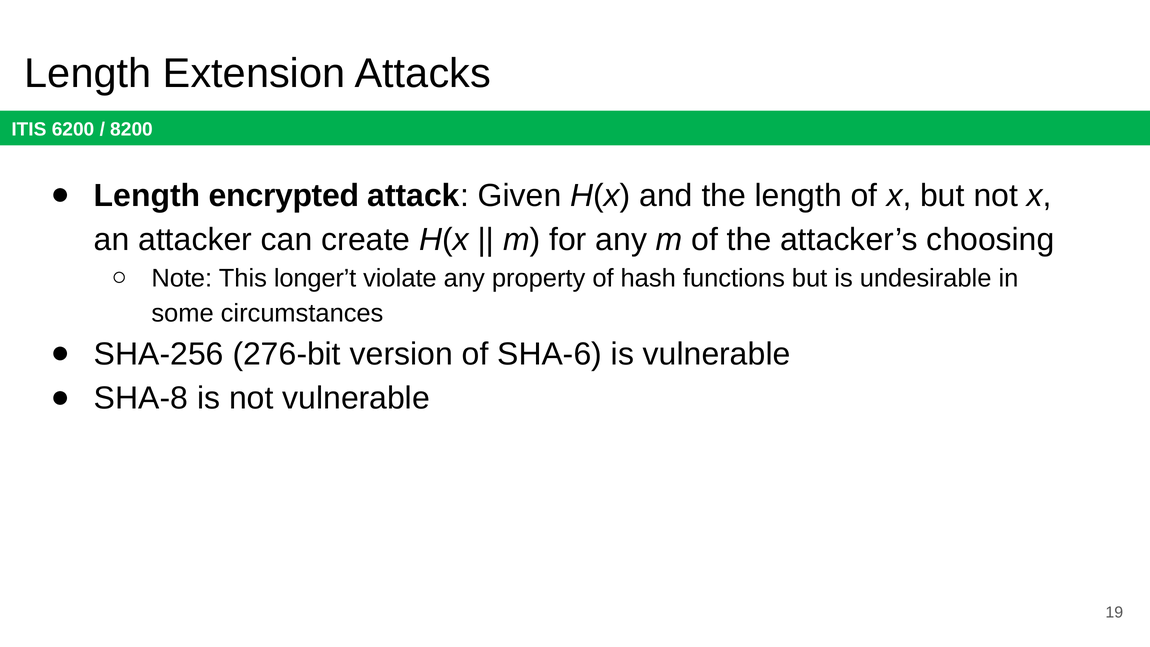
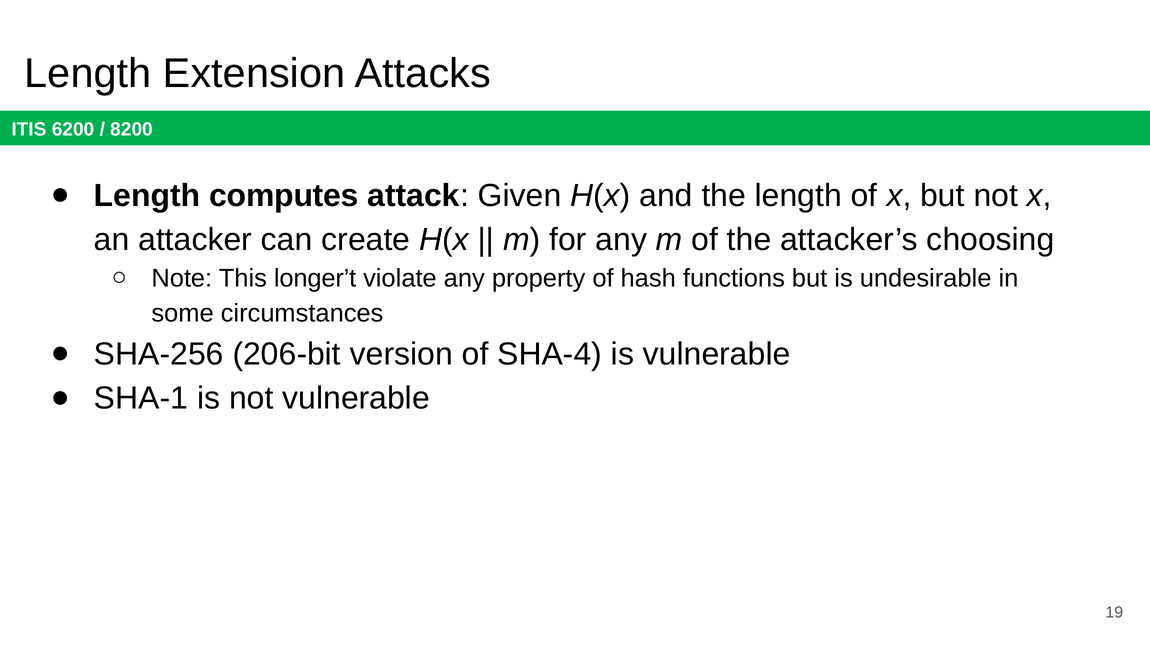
encrypted: encrypted -> computes (284, 196)
276-bit: 276-bit -> 206-bit (287, 354)
SHA-6: SHA-6 -> SHA-4 (550, 354)
SHA-8: SHA-8 -> SHA-1 (141, 398)
